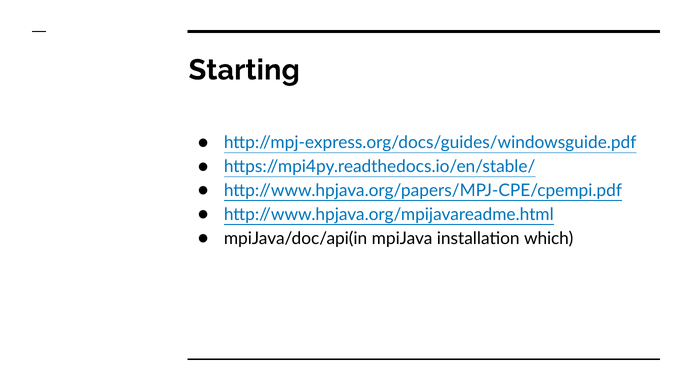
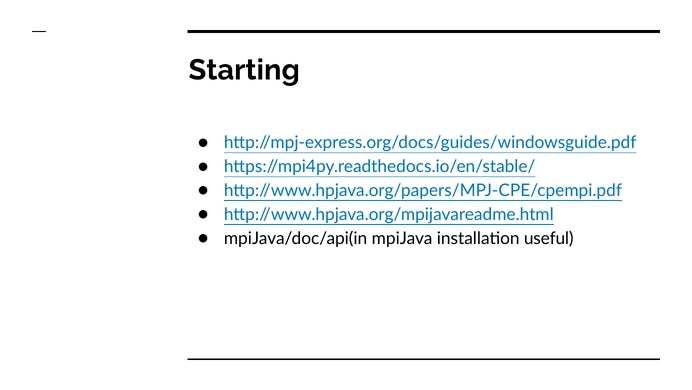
which: which -> useful (549, 238)
